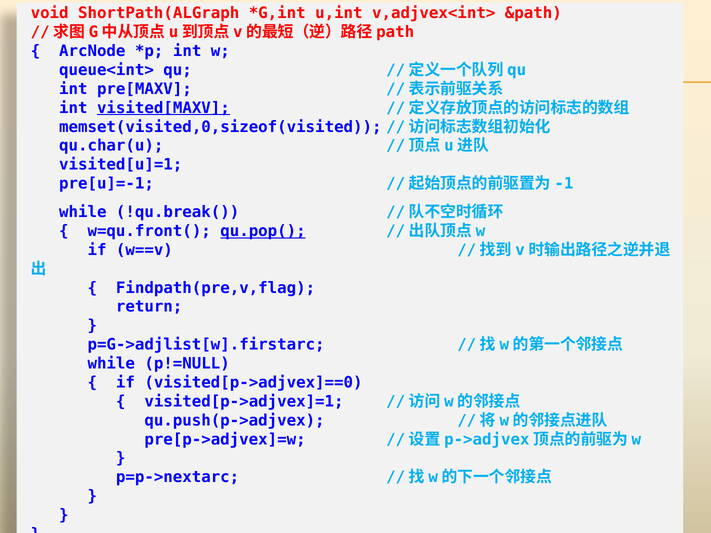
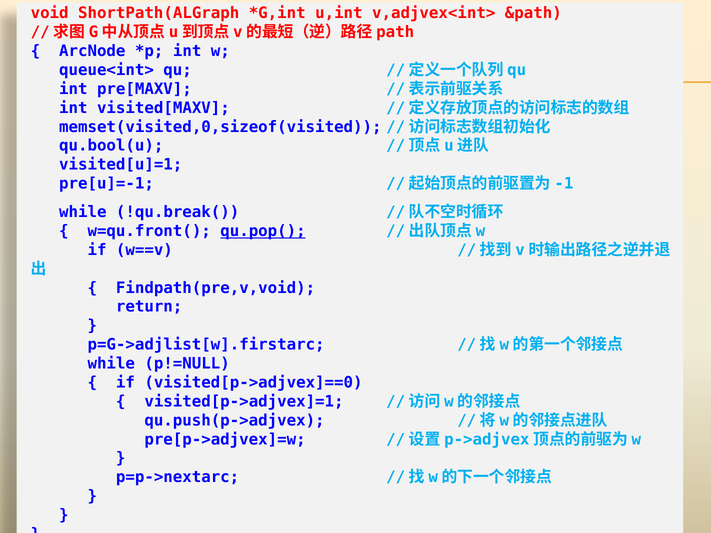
visited[MAXV underline: present -> none (163, 108)
qu.char(u: qu.char(u -> qu.bool(u (111, 146)
Findpath(pre,v,flag: Findpath(pre,v,flag -> Findpath(pre,v,void (216, 288)
